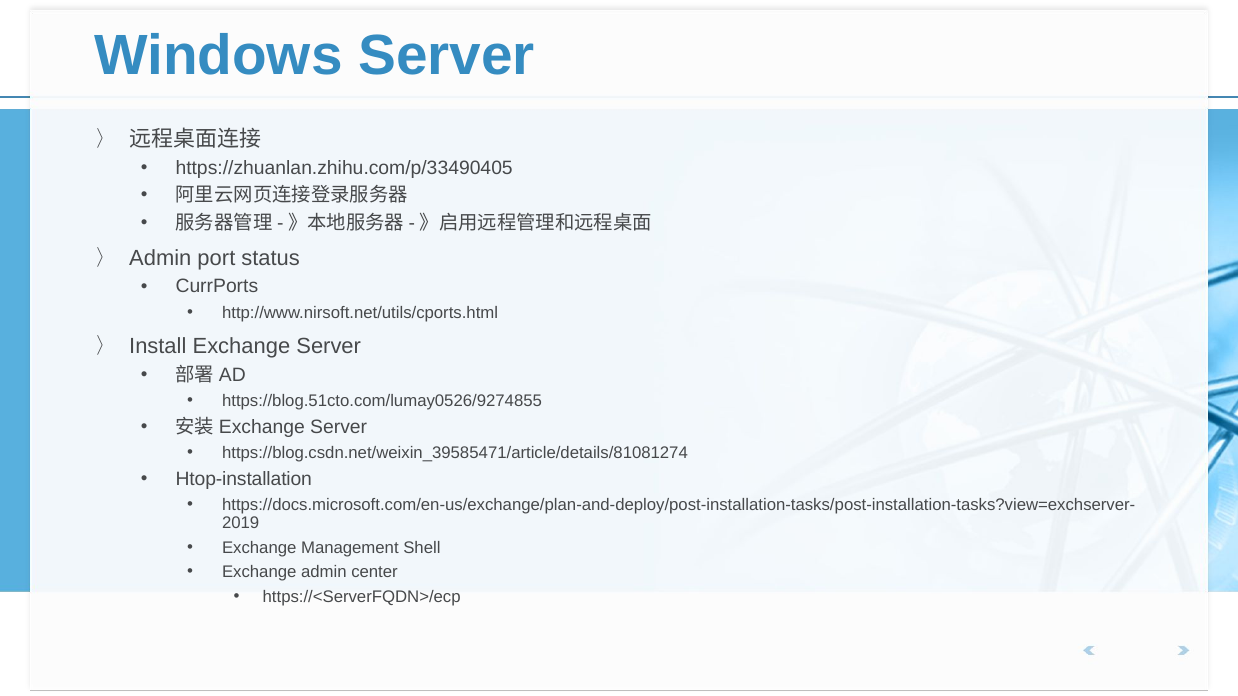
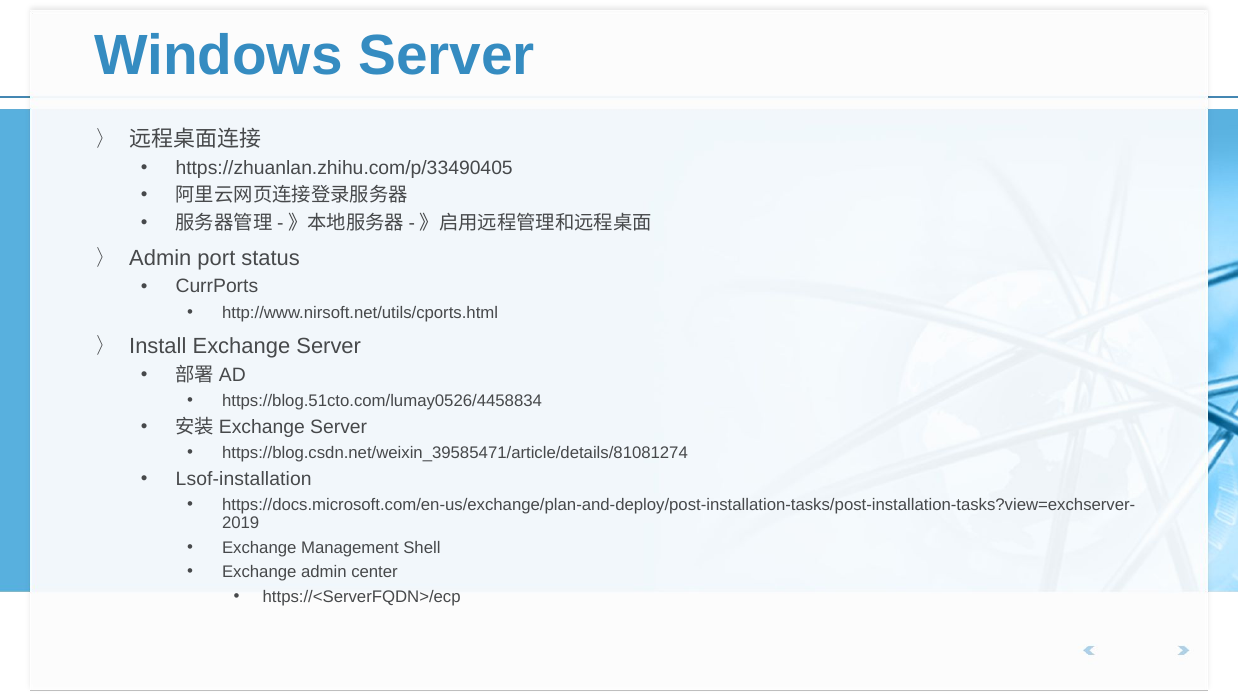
https://blog.51cto.com/lumay0526/9274855: https://blog.51cto.com/lumay0526/9274855 -> https://blog.51cto.com/lumay0526/4458834 (382, 401)
Htop-installation: Htop-installation -> Lsof-installation (244, 479)
